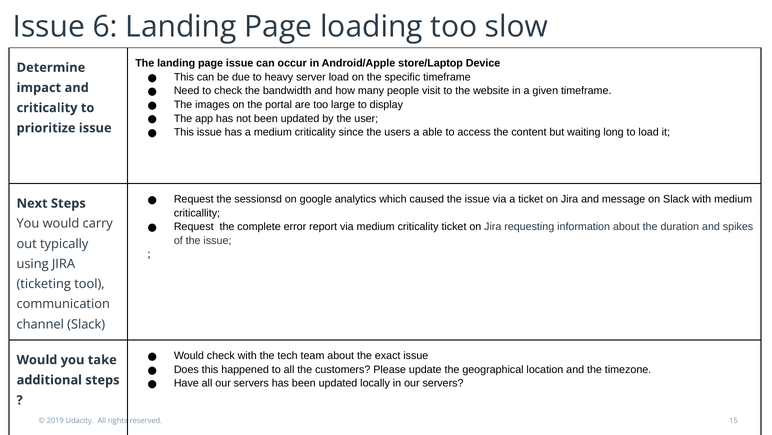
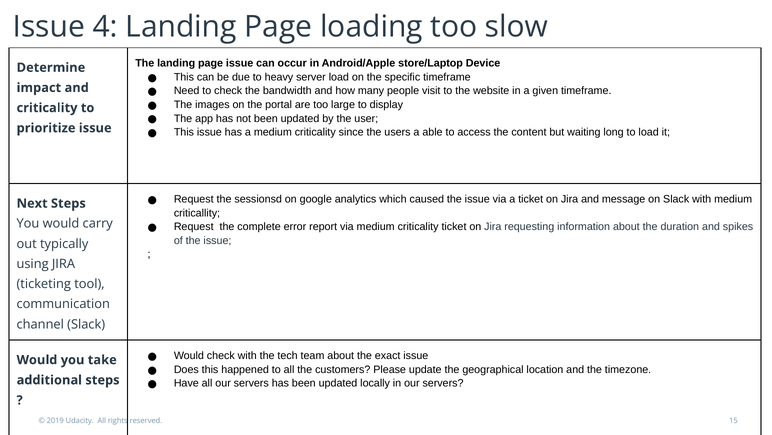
6: 6 -> 4 (105, 27)
